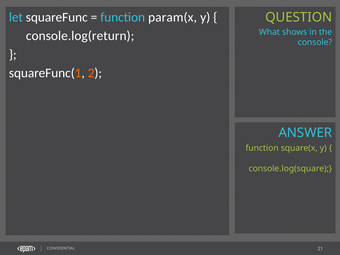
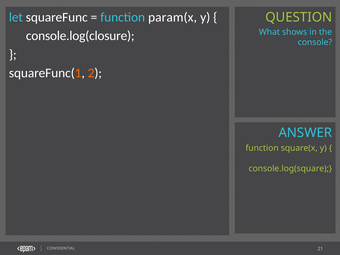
console.log(return: console.log(return -> console.log(closure (80, 36)
